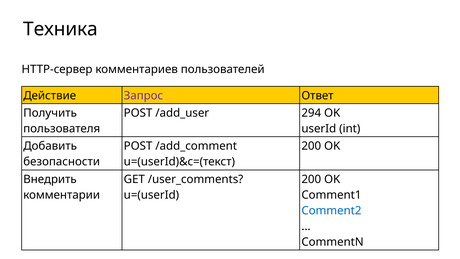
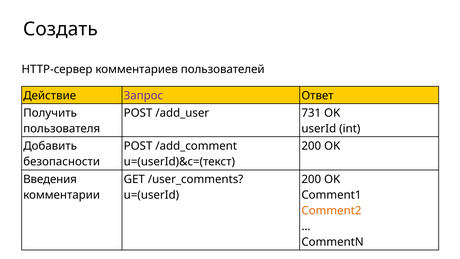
Техника: Техника -> Создать (61, 29)
294: 294 -> 731 (311, 113)
Внедрить: Внедрить -> Введения (50, 179)
Comment2 colour: blue -> orange (331, 210)
